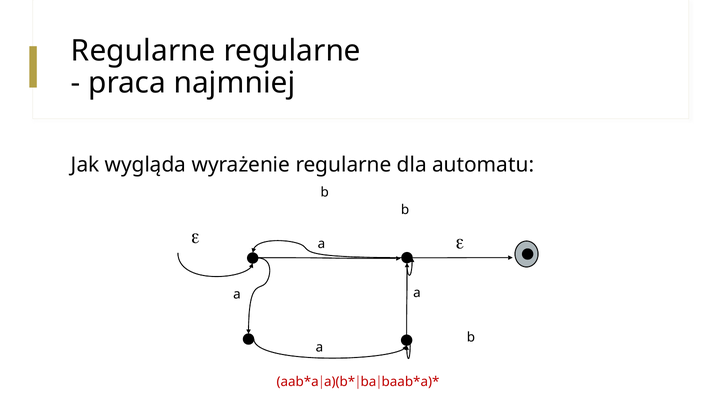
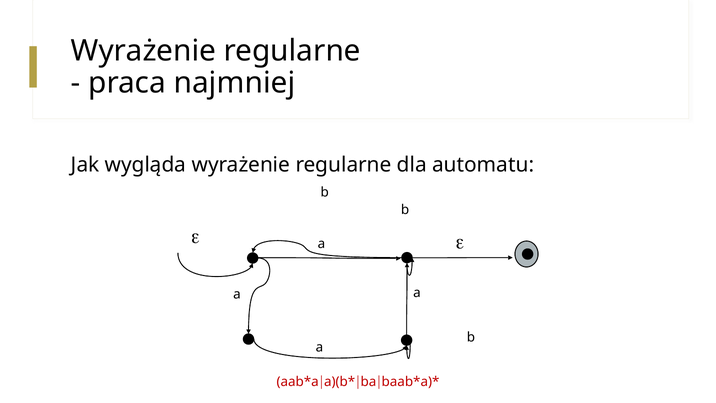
Regularne: Regularne -> Wyrażenie (143, 51)
